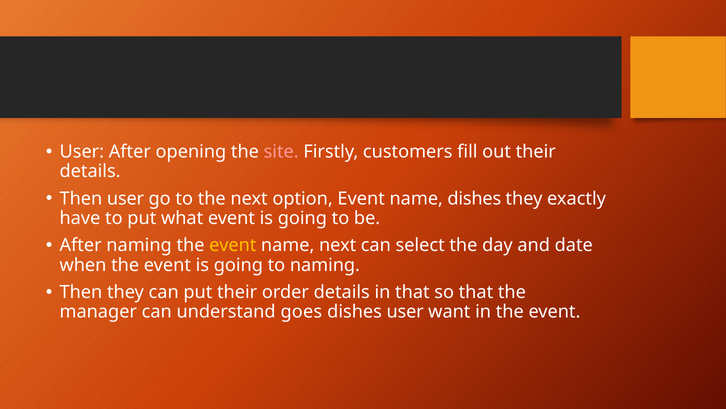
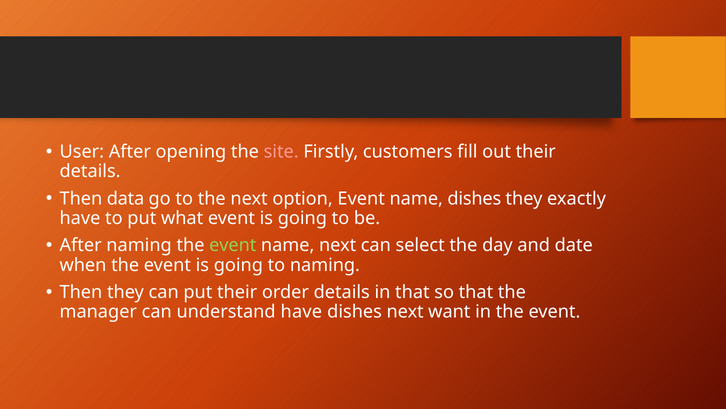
Then user: user -> data (126, 198)
event colour: yellow -> light green (233, 245)
understand goes: goes -> have (301, 311)
dishes user: user -> next (405, 311)
